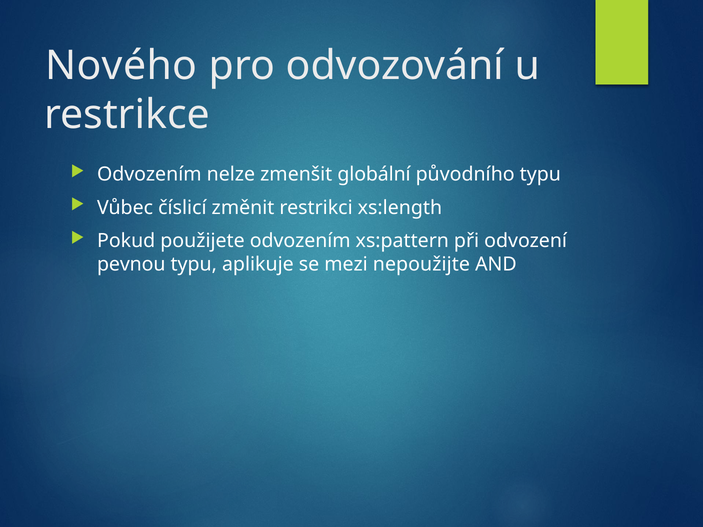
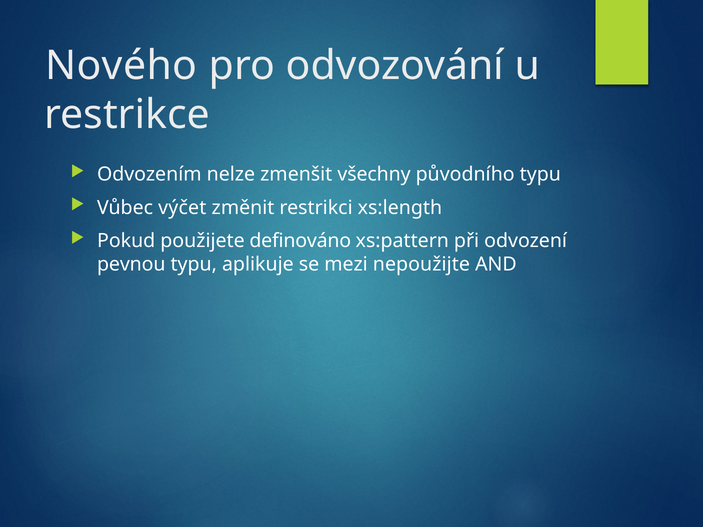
globální: globální -> všechny (374, 174)
číslicí: číslicí -> výčet (182, 208)
použijete odvozením: odvozením -> definováno (300, 241)
